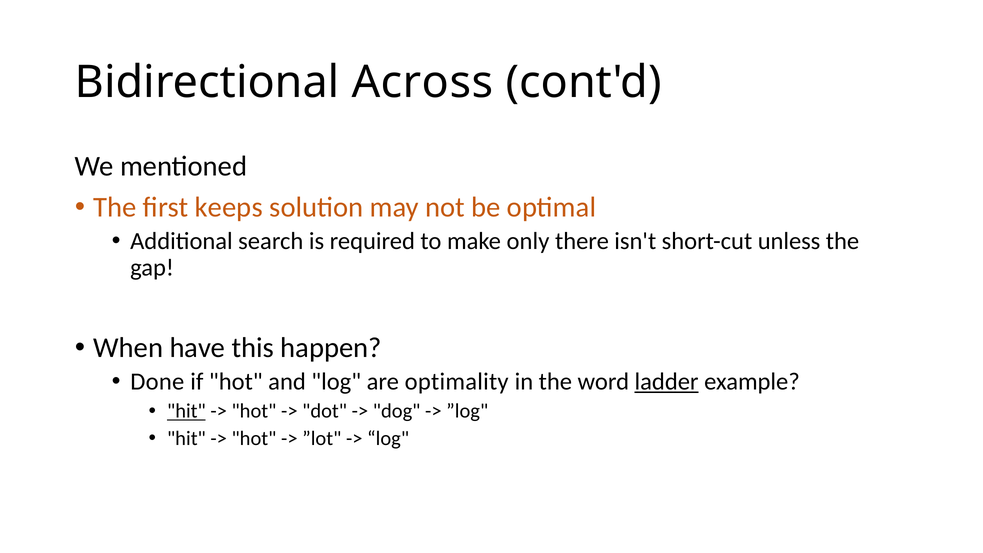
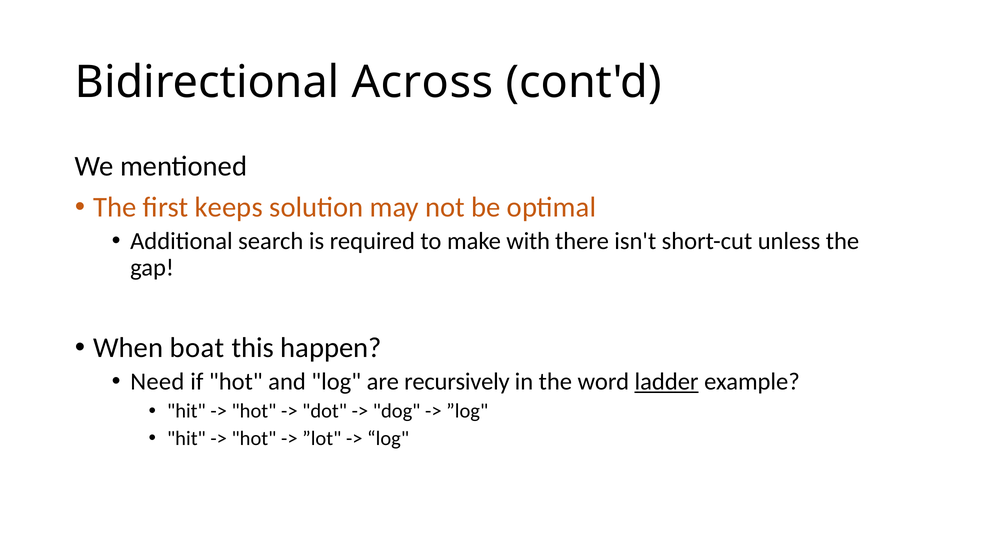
only: only -> with (528, 241)
have: have -> boat (197, 348)
Done: Done -> Need (157, 382)
optimality: optimality -> recursively (457, 382)
hit underline: present -> none (186, 411)
